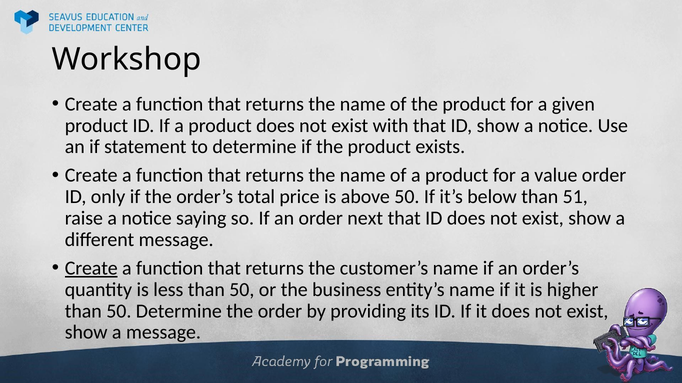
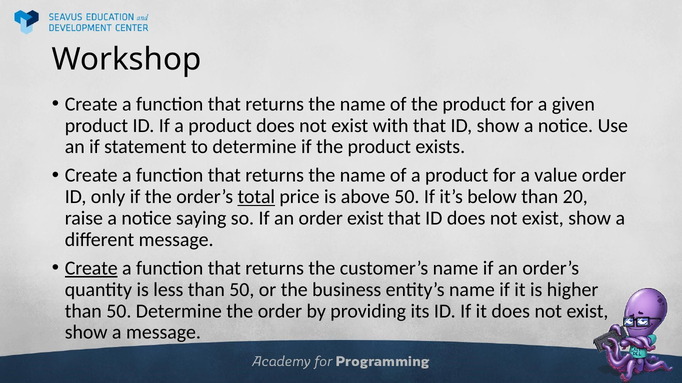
total underline: none -> present (256, 197)
51: 51 -> 20 (575, 197)
order next: next -> exist (365, 219)
